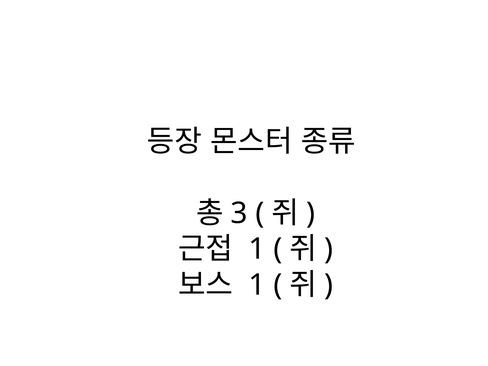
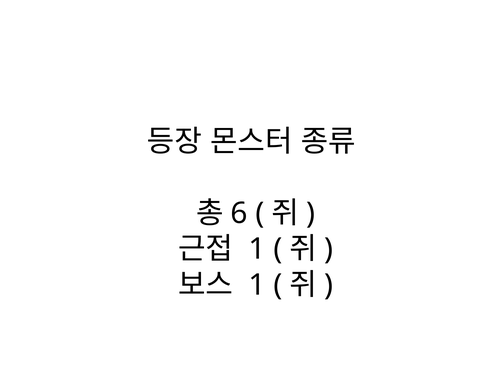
3: 3 -> 6 (239, 213)
